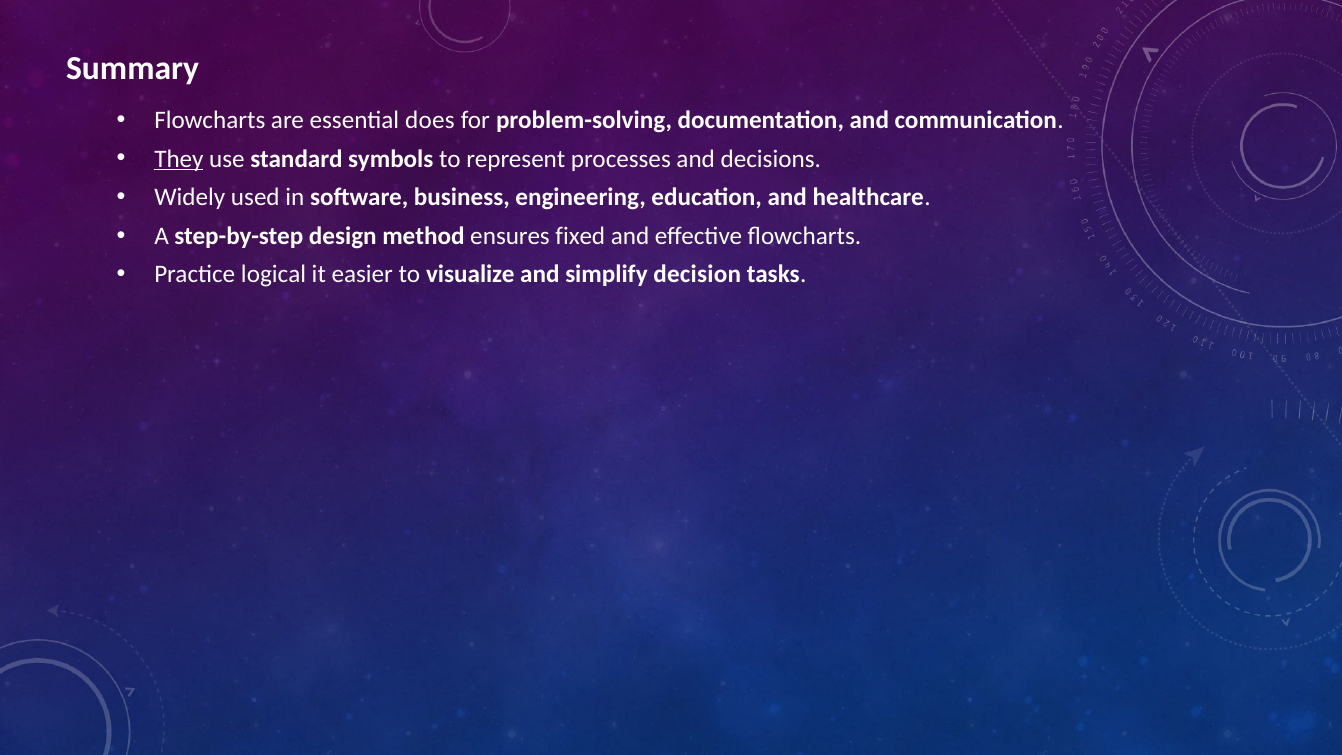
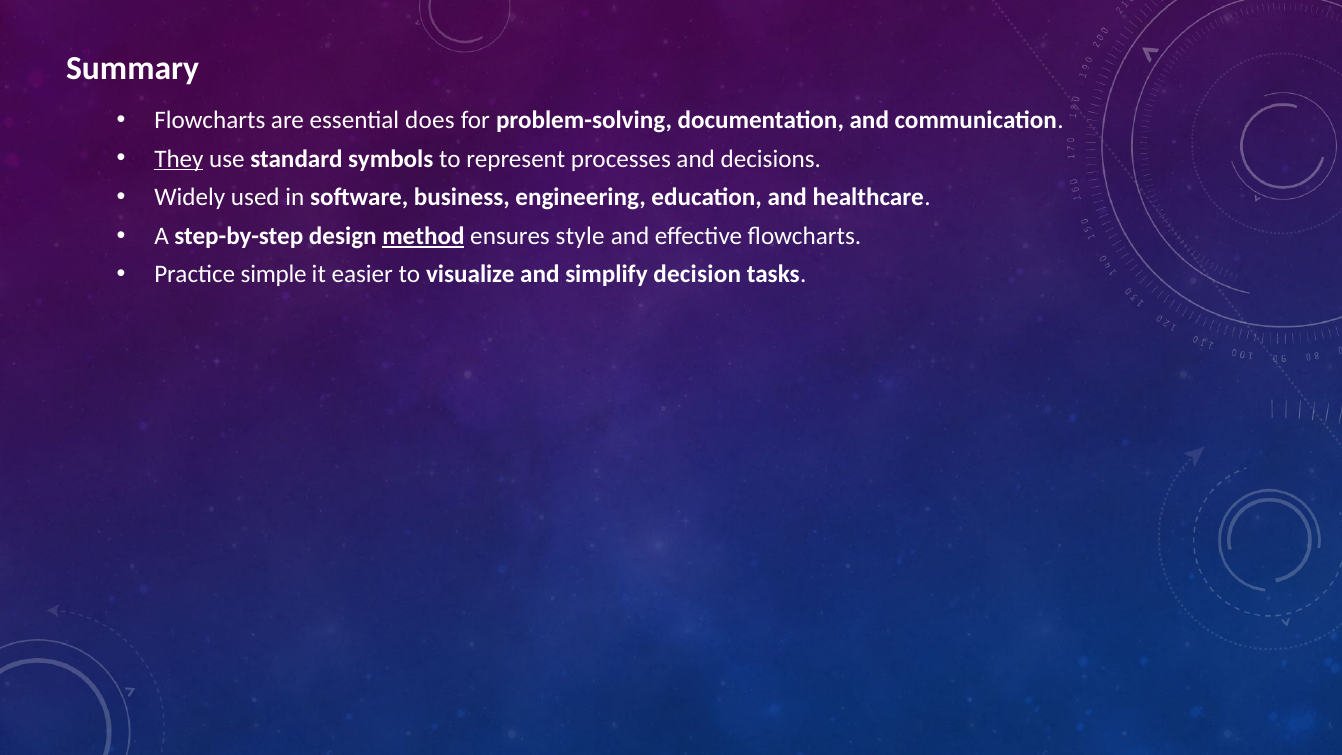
method underline: none -> present (423, 236)
fixed: fixed -> style (580, 236)
logical: logical -> simple (274, 275)
